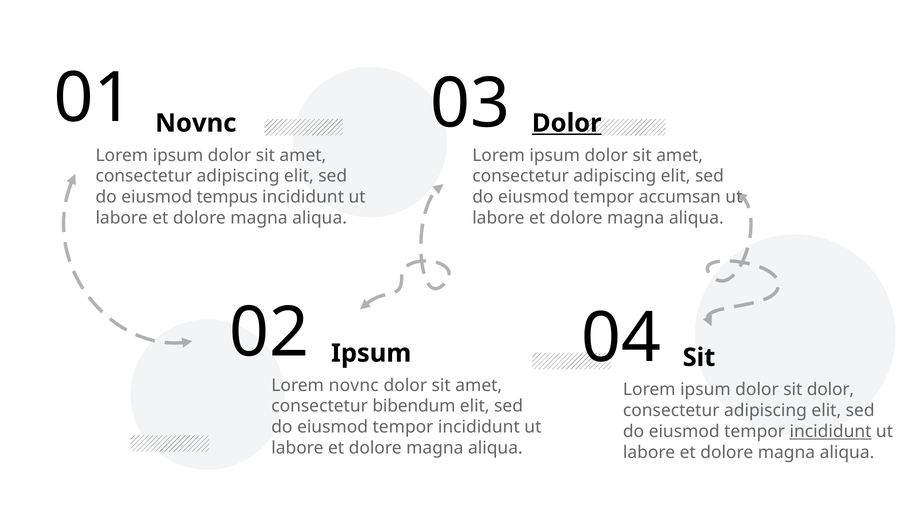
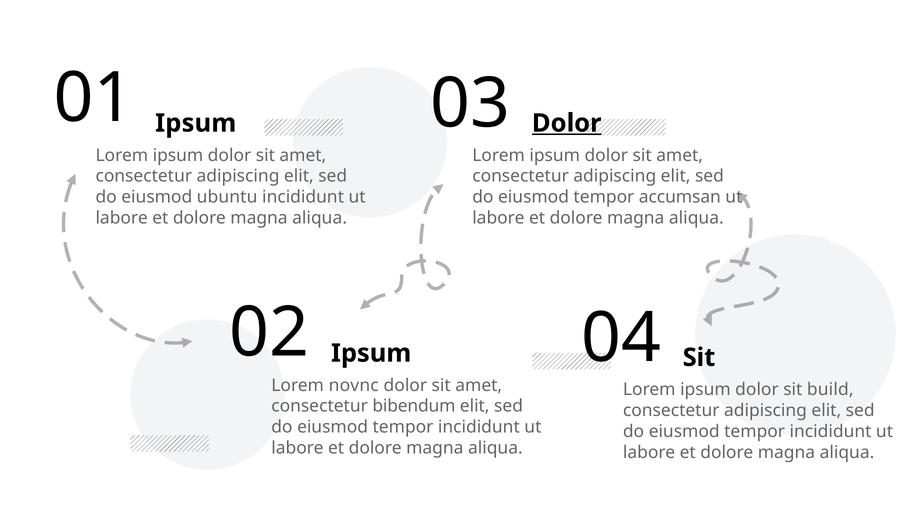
Novnc: Novnc -> Ipsum (196, 123)
tempus: tempus -> ubuntu (227, 197)
sit dolor: dolor -> build (830, 390)
incididunt underline: present -> none (831, 432)
